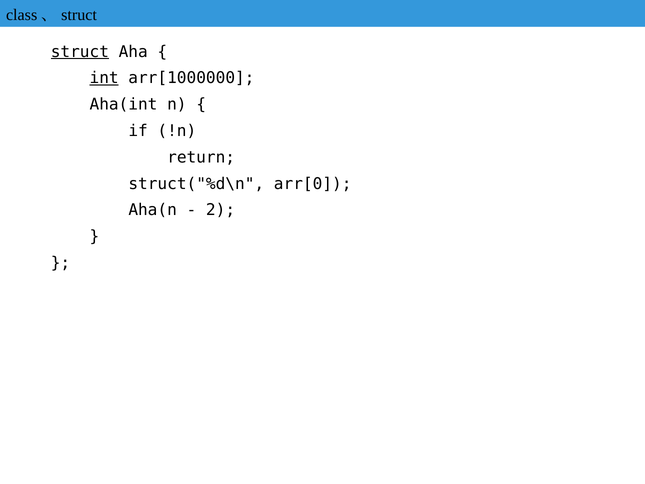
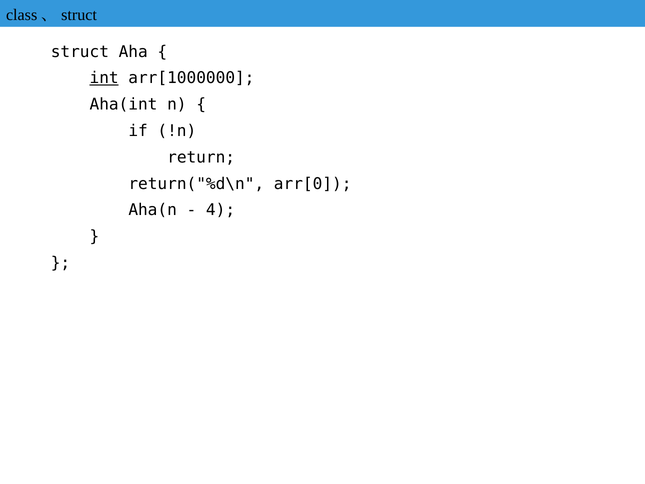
struct underline: present -> none (80, 52)
struct("%d\n: struct("%d\n -> return("%d\n (196, 184)
2: 2 -> 4 (221, 210)
